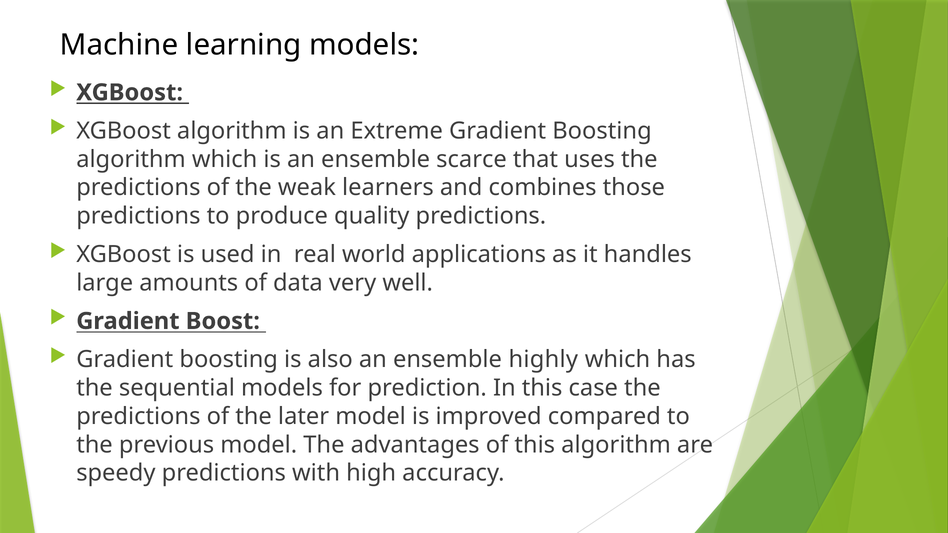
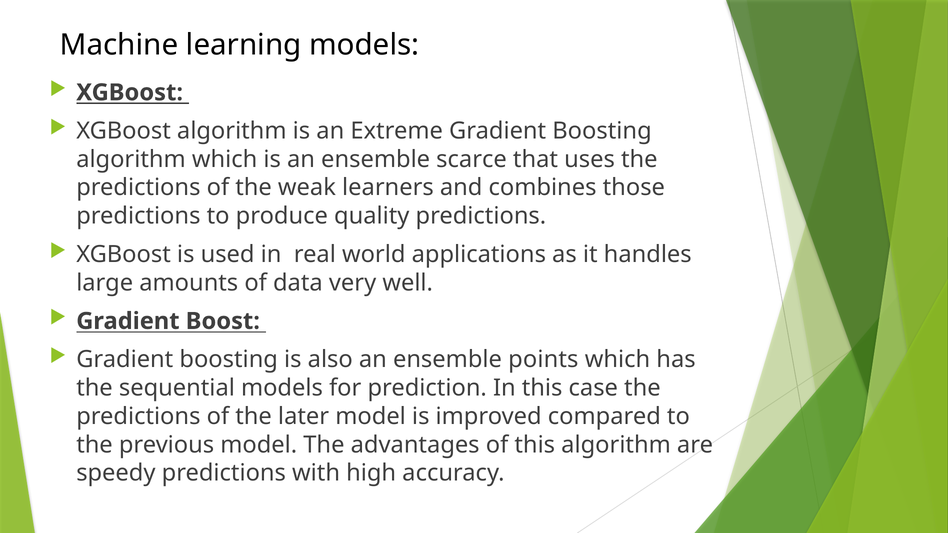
highly: highly -> points (543, 360)
